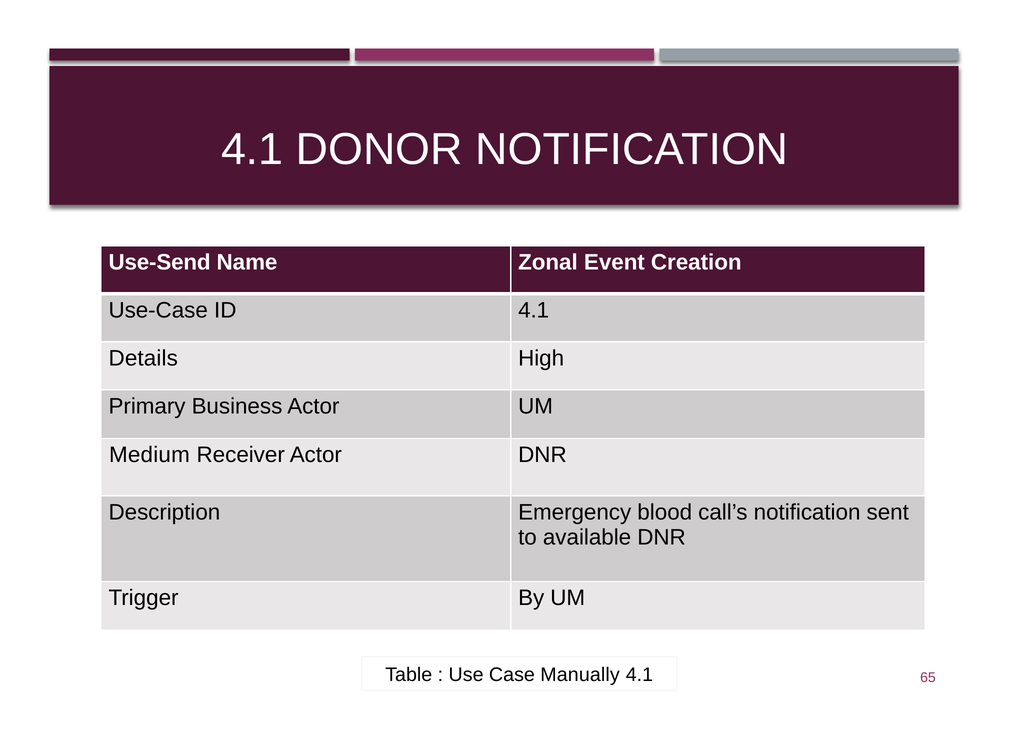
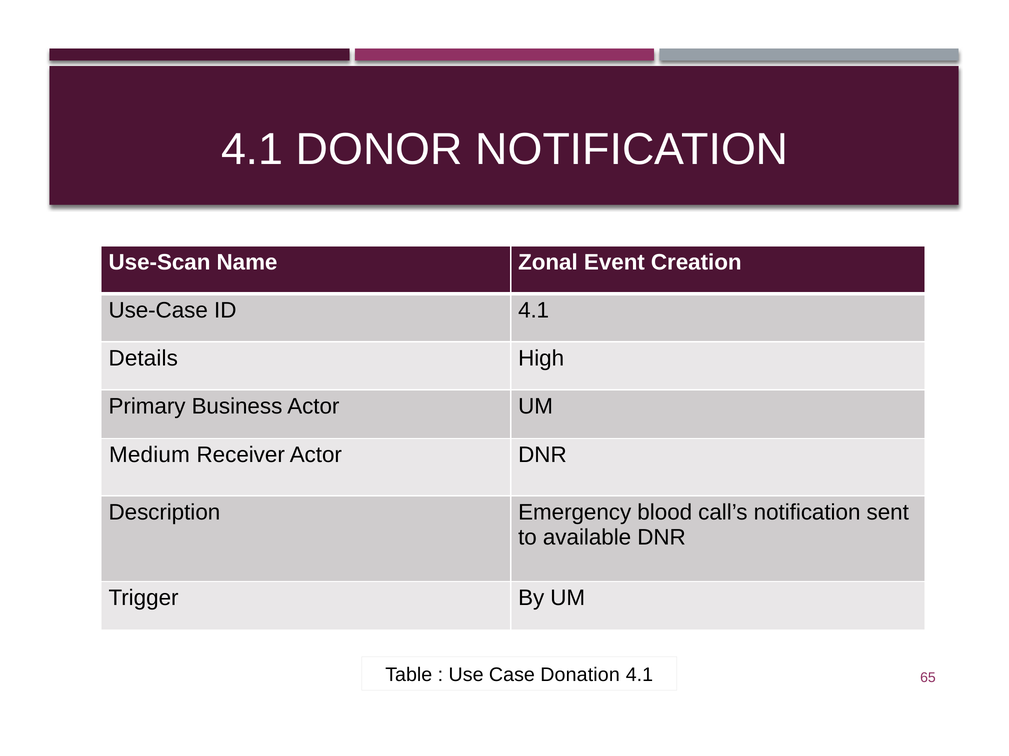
Use-Send: Use-Send -> Use-Scan (159, 262)
Manually: Manually -> Donation (580, 676)
